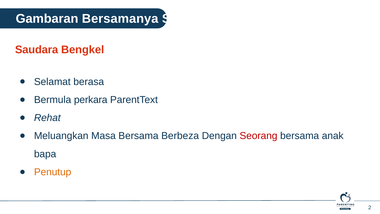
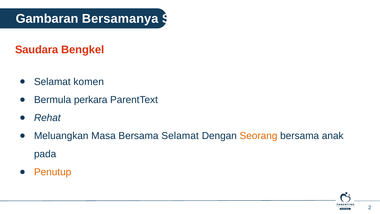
berasa: berasa -> komen (89, 82)
Bersama Berbeza: Berbeza -> Selamat (180, 136)
Seorang colour: red -> orange (259, 136)
bapa: bapa -> pada (45, 154)
